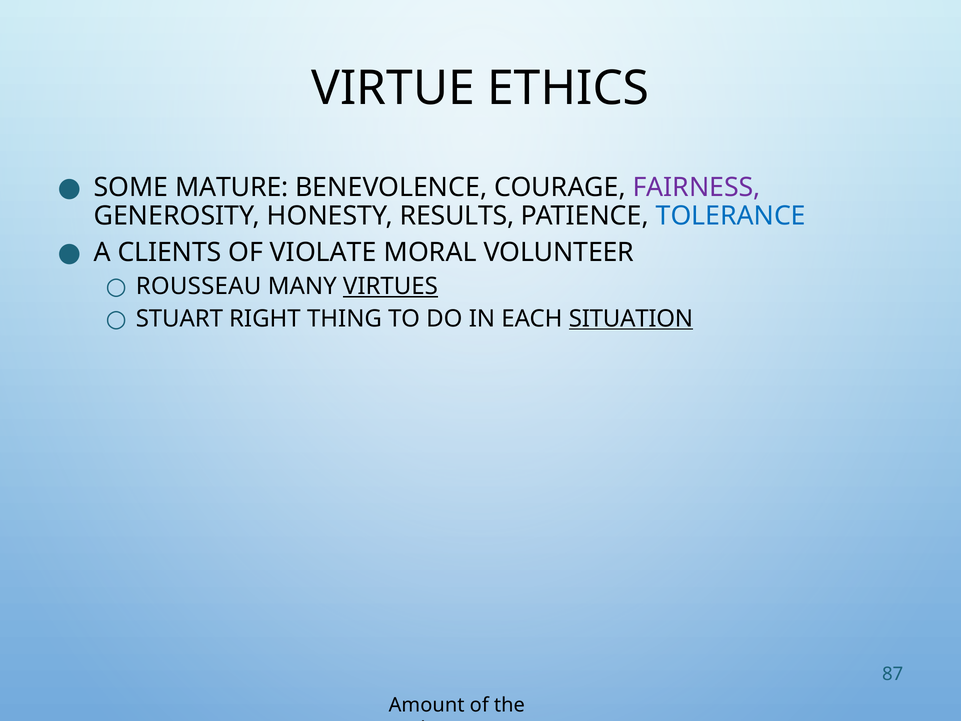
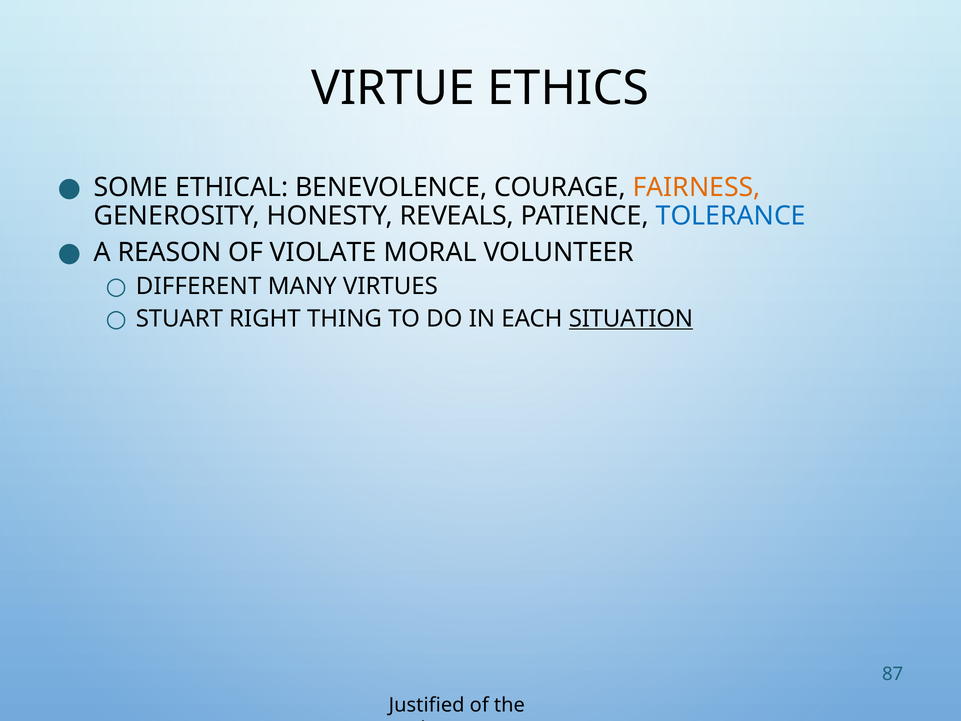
MATURE: MATURE -> ETHICAL (232, 187)
FAIRNESS colour: purple -> orange (697, 187)
RESULTS: RESULTS -> REVEALS (457, 216)
CLIENTS: CLIENTS -> REASON (170, 252)
ROUSSEAU: ROUSSEAU -> DIFFERENT (199, 286)
VIRTUES underline: present -> none (390, 286)
Amount: Amount -> Justified (427, 705)
